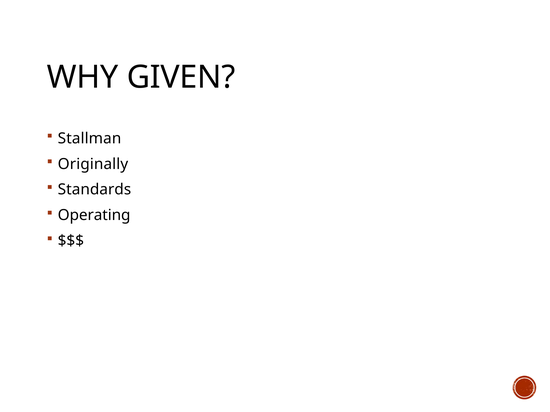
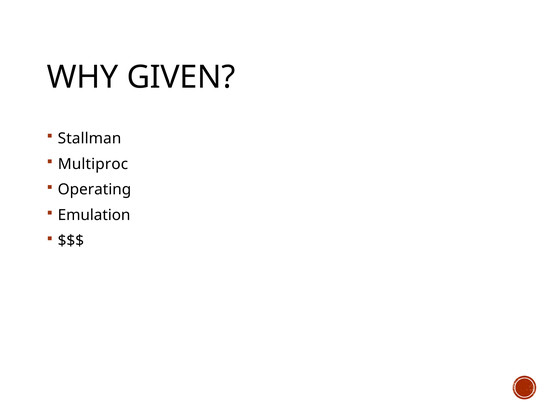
Originally: Originally -> Multiproc (93, 164)
Standards: Standards -> Operating (94, 190)
Operating: Operating -> Emulation (94, 215)
